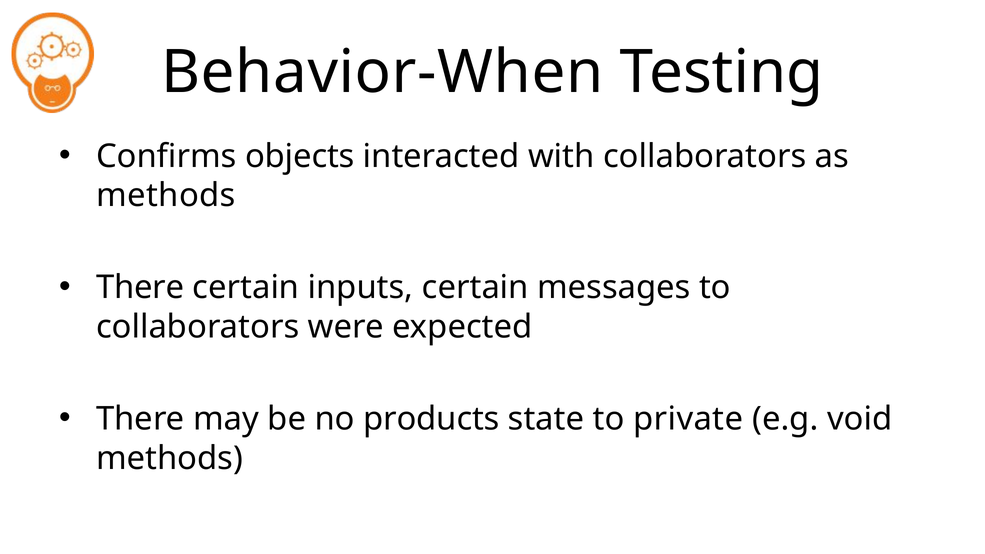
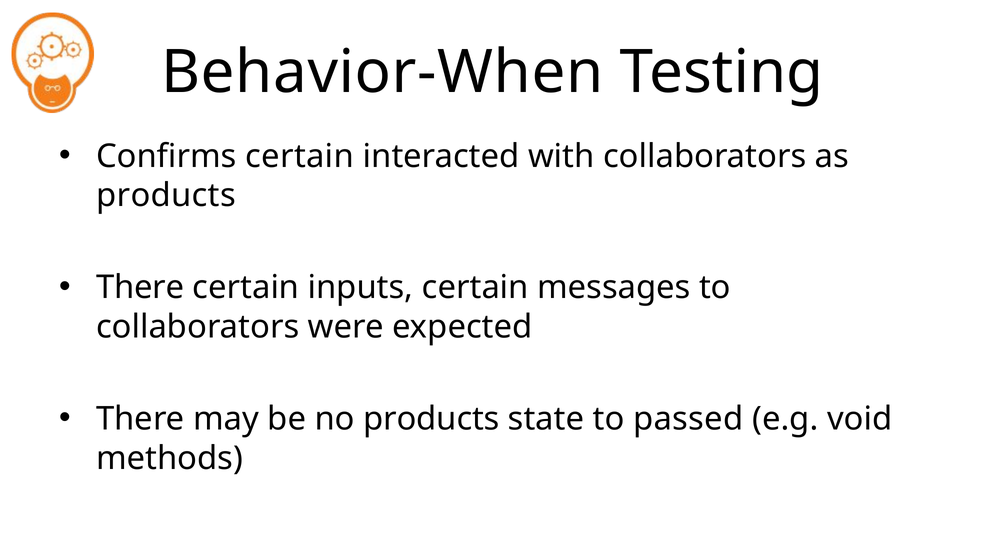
Confirms objects: objects -> certain (300, 156)
methods: methods -> products (166, 196)
private: private -> passed (688, 419)
